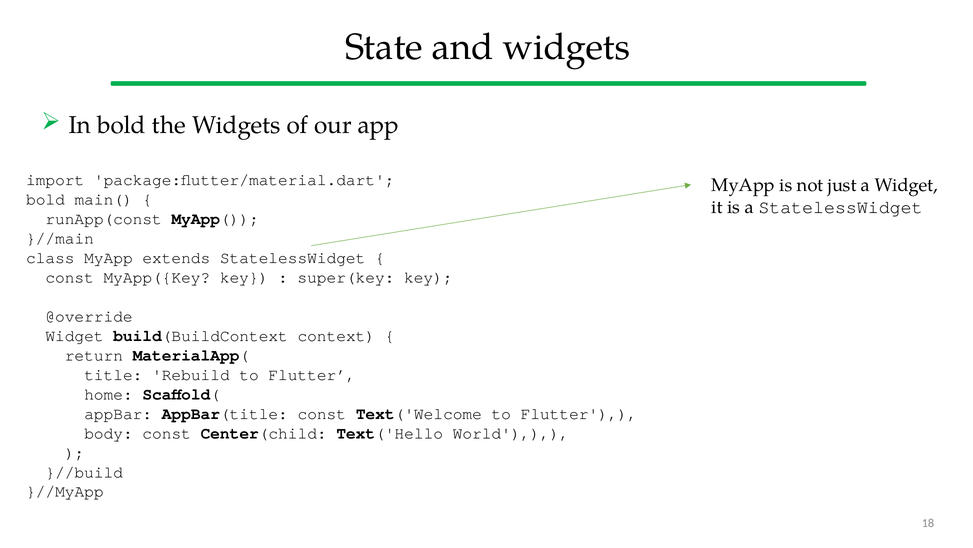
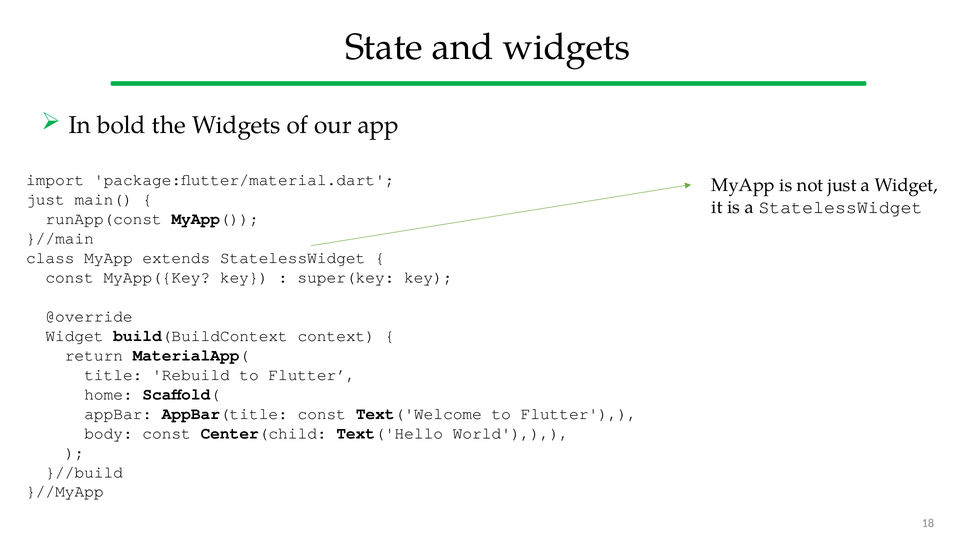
bold: bold -> just (46, 199)
